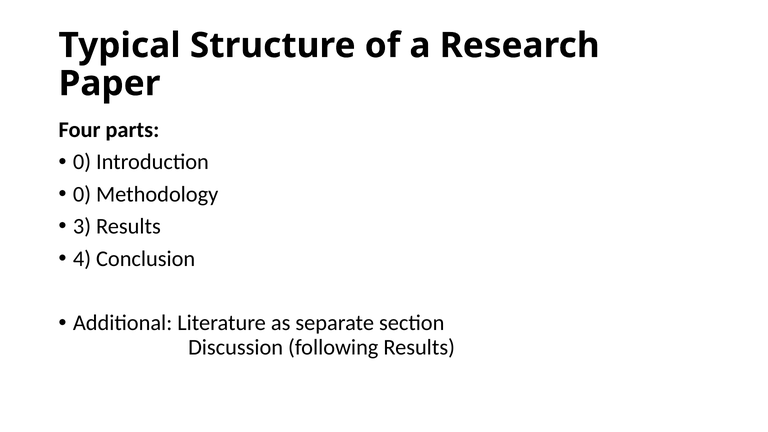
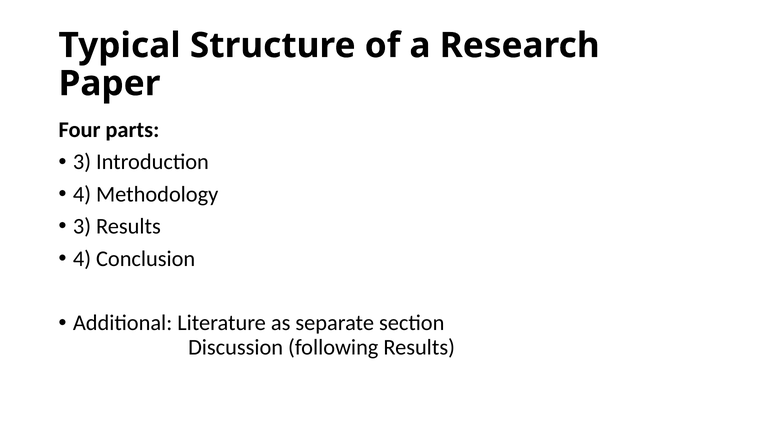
0: 0 -> 3 (82, 162)
0: 0 -> 4 (82, 194)
